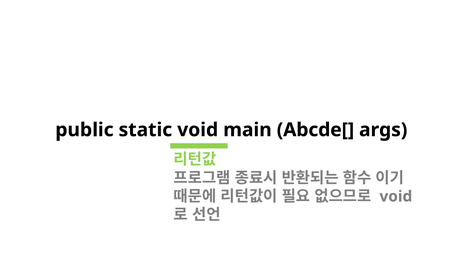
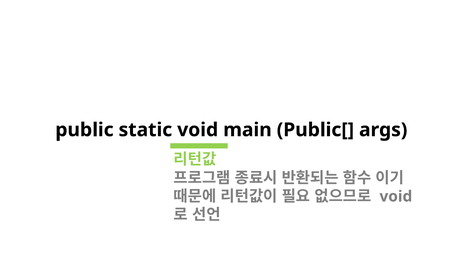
Abcde[: Abcde[ -> Public[ (315, 130)
